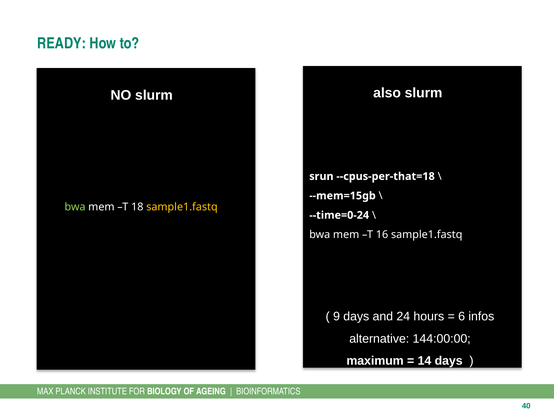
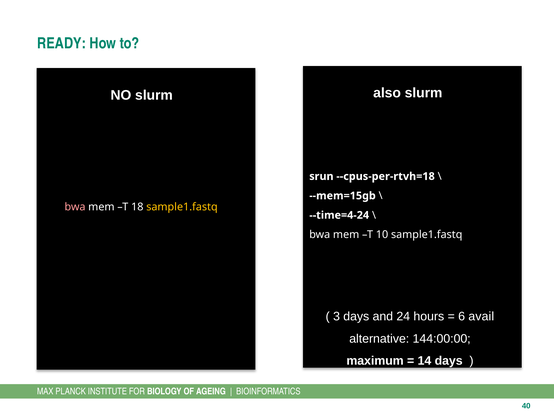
--cpus-per-that=18: --cpus-per-that=18 -> --cpus-per-rtvh=18 (386, 176)
bwa colour: light green -> pink (75, 207)
--time=0-24: --time=0-24 -> --time=4-24 (339, 215)
16: 16 -> 10 (382, 234)
9: 9 -> 3 (337, 316)
infos: infos -> avail (481, 316)
